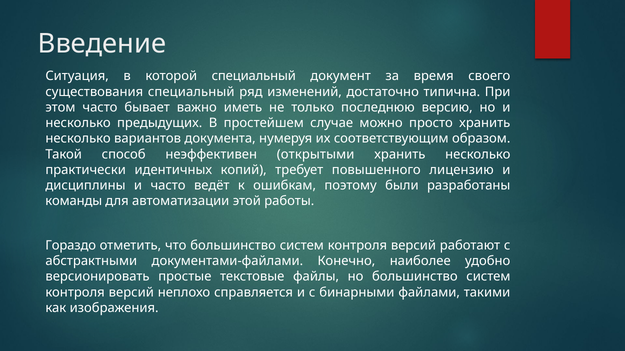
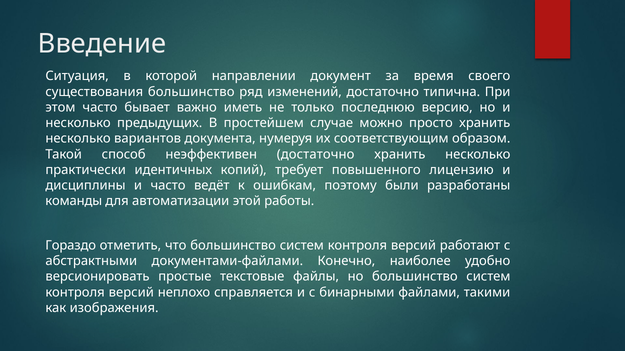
которой специальный: специальный -> направлении (254, 76)
существования специальный: специальный -> большинство (191, 92)
неэффективен открытыми: открытыми -> достаточно (316, 155)
